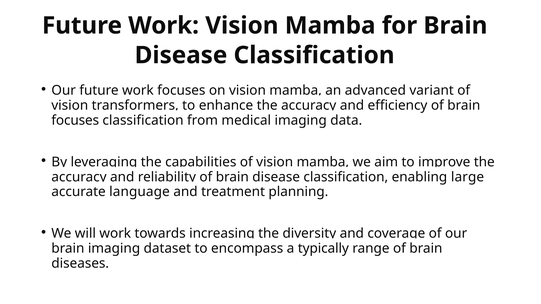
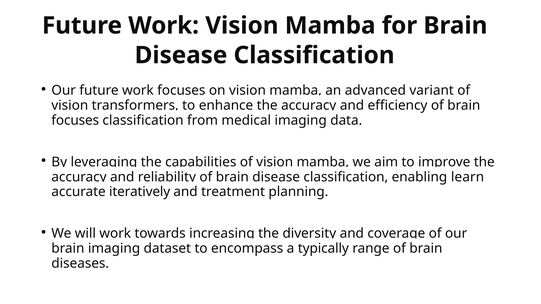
large: large -> learn (468, 177)
language: language -> iteratively (140, 192)
